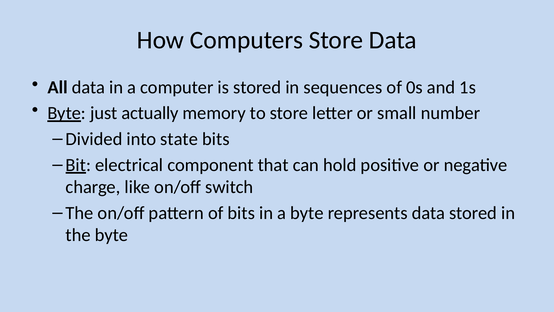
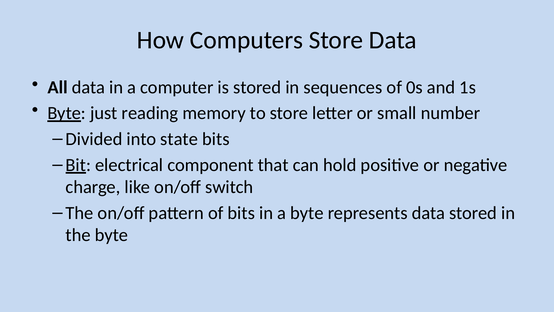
actually: actually -> reading (150, 113)
